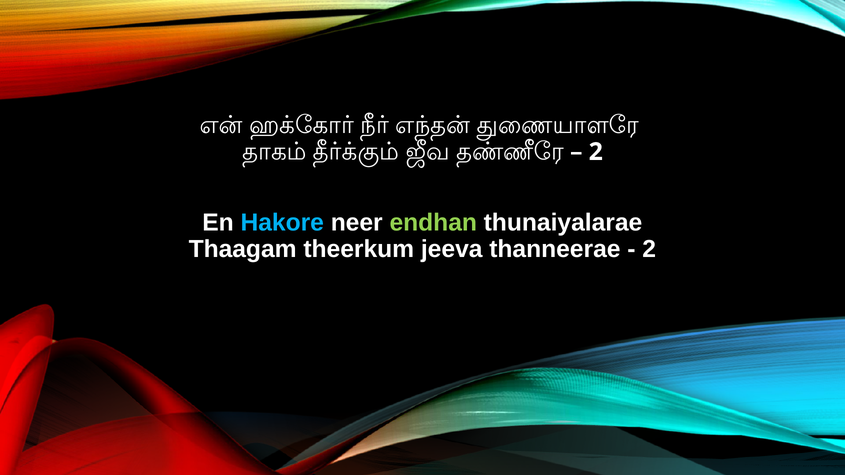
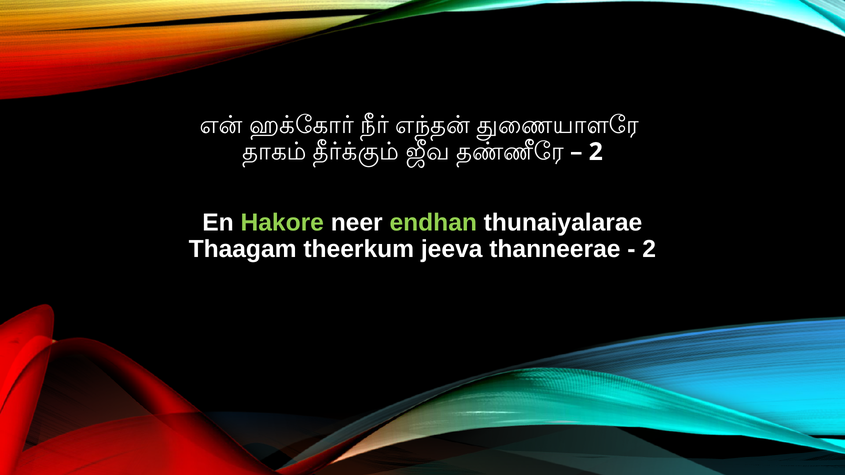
Hakore colour: light blue -> light green (282, 223)
